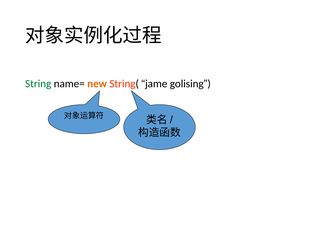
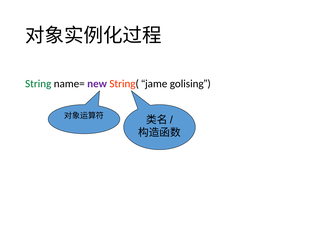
new colour: orange -> purple (97, 84)
